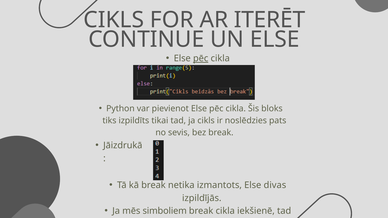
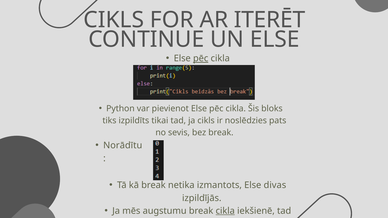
Jāizdrukā: Jāizdrukā -> Norādītu (123, 146)
simboliem: simboliem -> augstumu (165, 211)
cikla underline: none -> present (225, 211)
